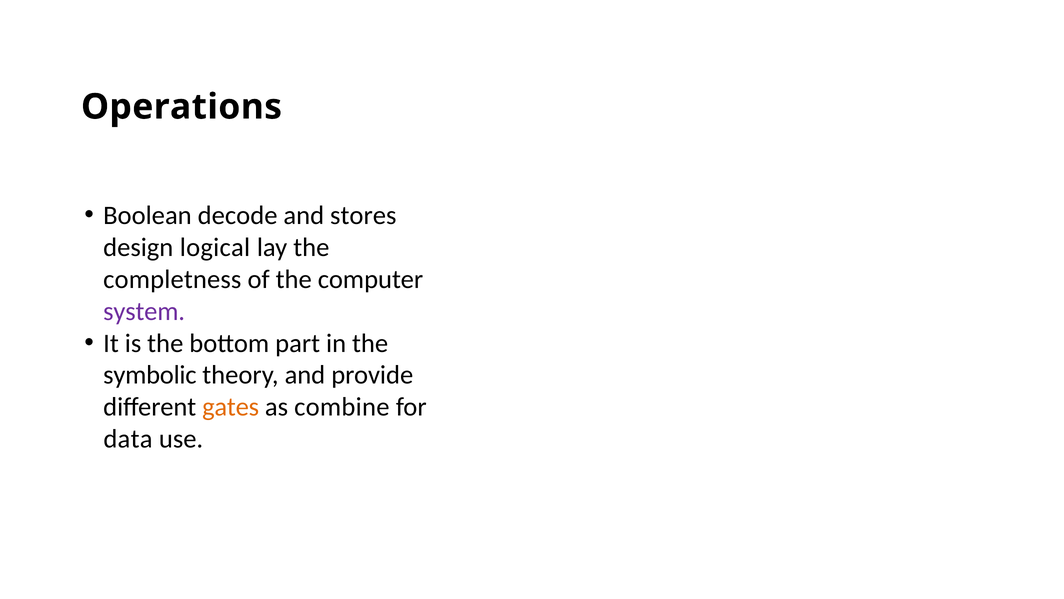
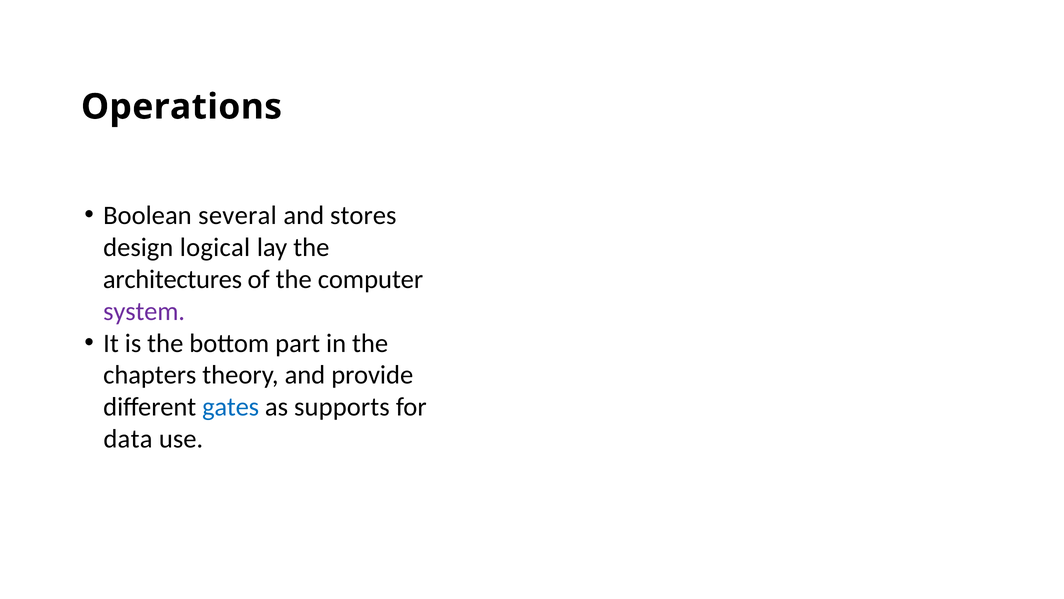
decode: decode -> several (237, 215)
completness: completness -> architectures (173, 279)
symbolic: symbolic -> chapters (150, 375)
gates colour: orange -> blue (231, 407)
combine: combine -> supports (342, 407)
